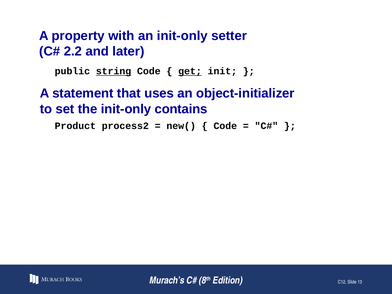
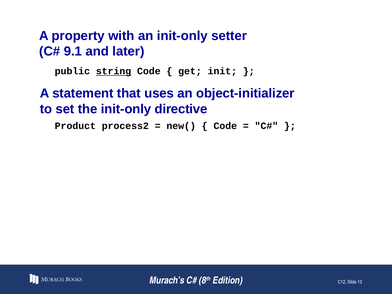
2.2: 2.2 -> 9.1 (73, 51)
get underline: present -> none (190, 71)
contains: contains -> directive (181, 109)
